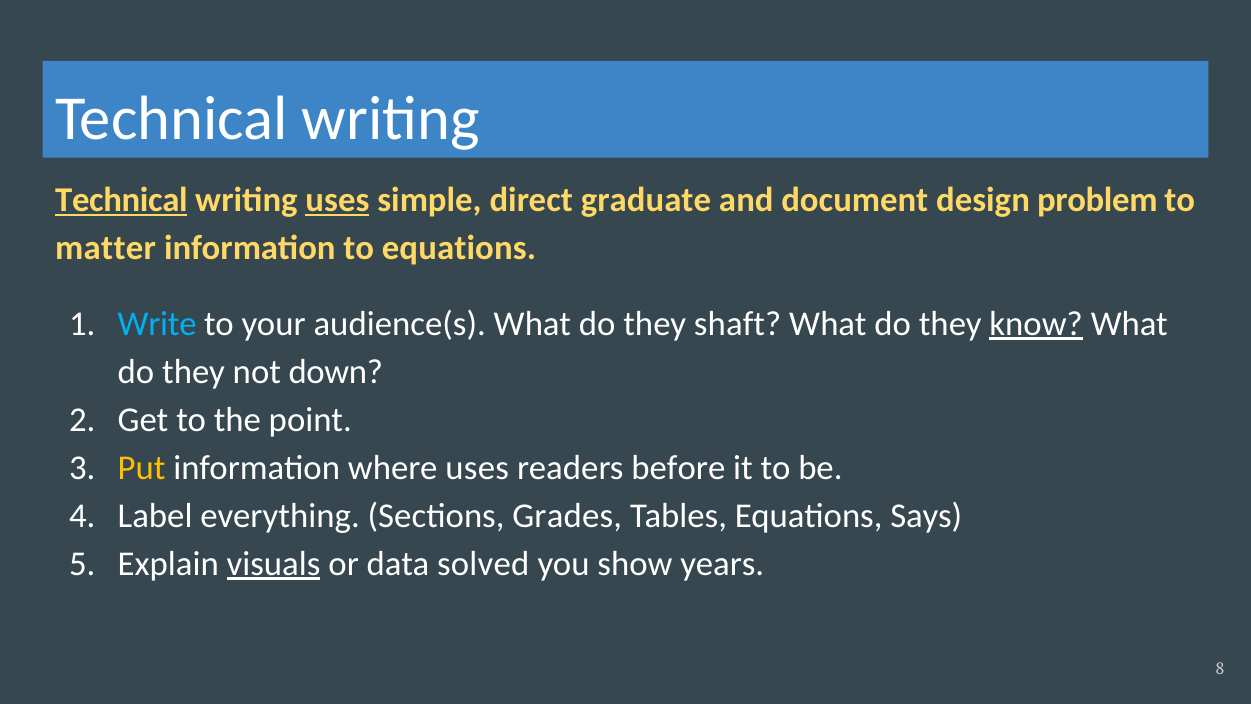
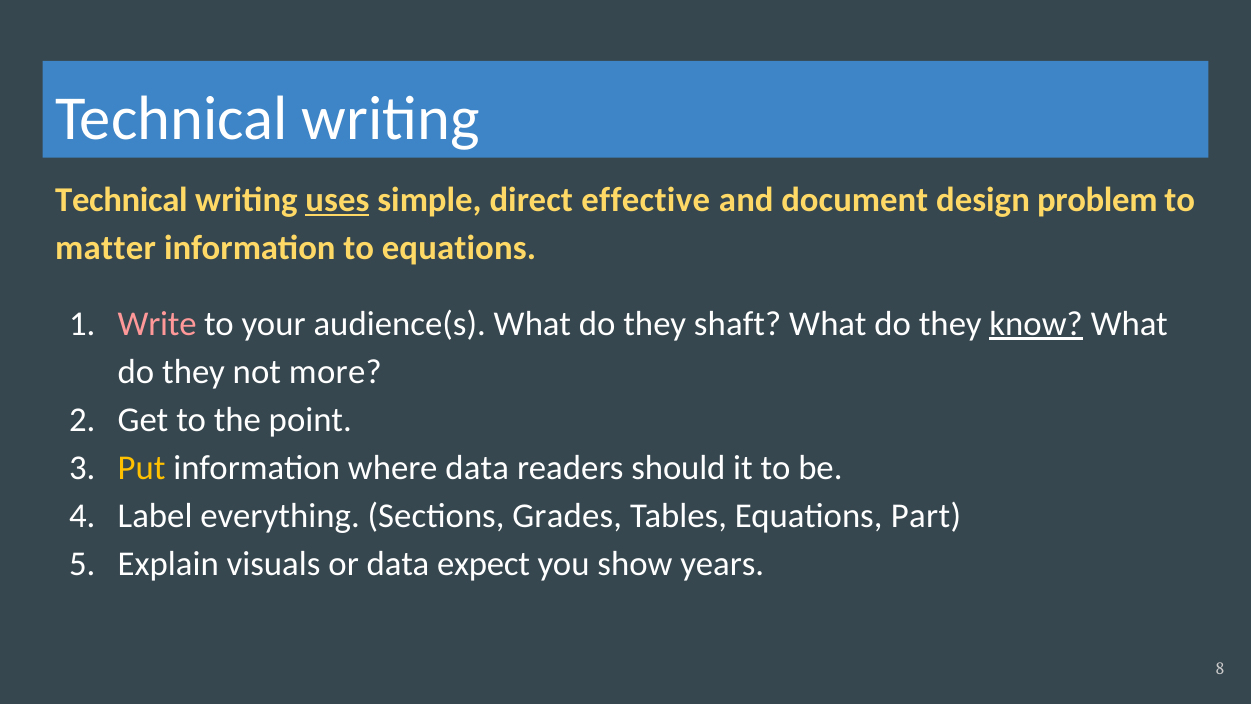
Technical underline: present -> none (121, 200)
graduate: graduate -> effective (646, 200)
Write colour: light blue -> pink (157, 323)
down: down -> more (335, 371)
where uses: uses -> data (477, 467)
before: before -> should (678, 467)
Says: Says -> Part (926, 515)
visuals underline: present -> none (274, 563)
solved: solved -> expect (483, 563)
